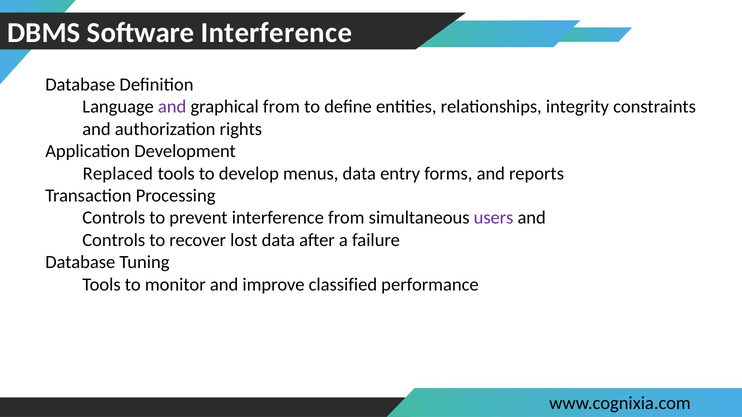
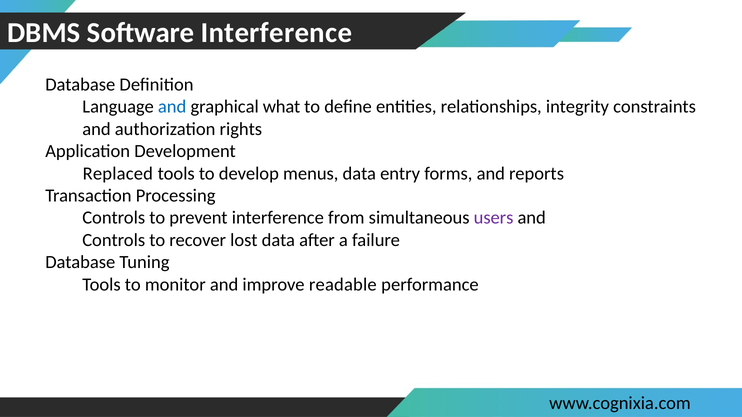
and colour: purple -> blue (172, 107)
graphical from: from -> what (282, 107)
classified: classified -> readable (343, 285)
